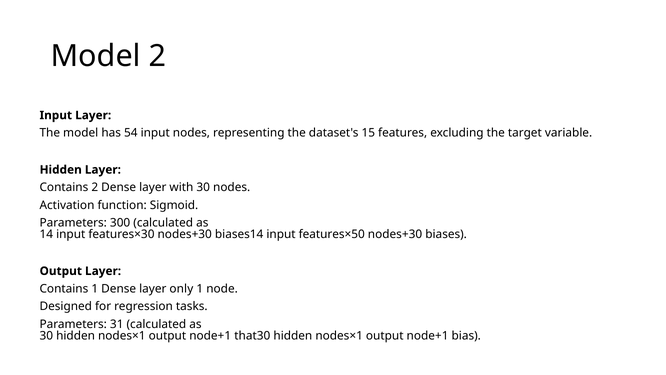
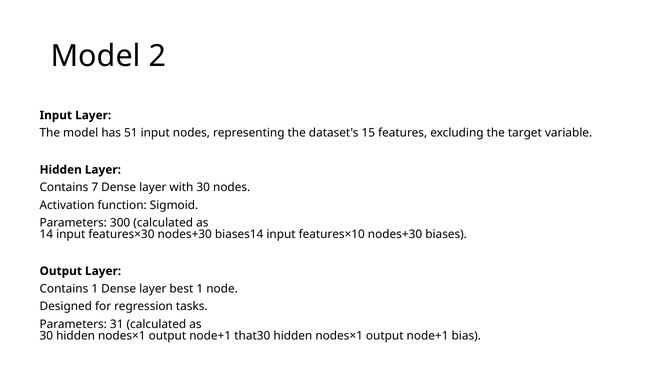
54: 54 -> 51 (131, 133)
Contains 2: 2 -> 7 (95, 187)
features×50: features×50 -> features×10 (332, 234)
only: only -> best (181, 289)
